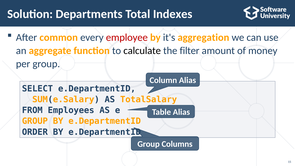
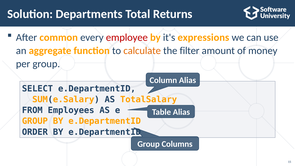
Indexes: Indexes -> Returns (173, 14)
aggregation: aggregation -> expressions (203, 37)
calculate colour: black -> orange (142, 51)
